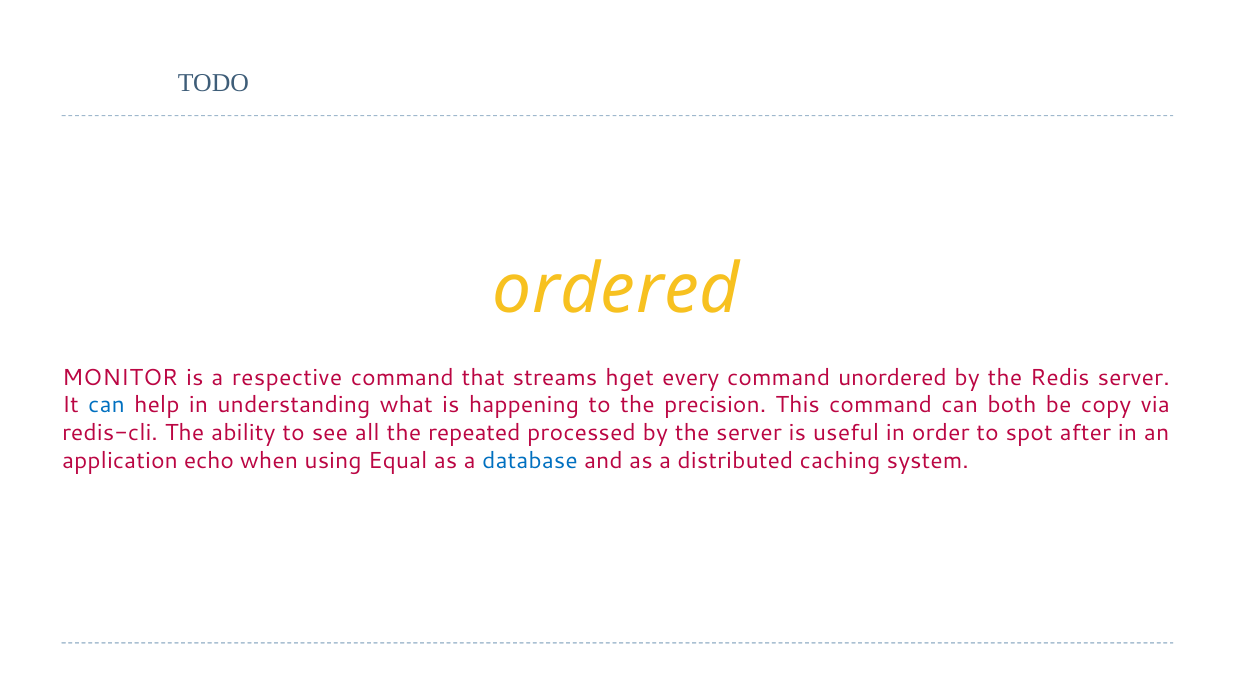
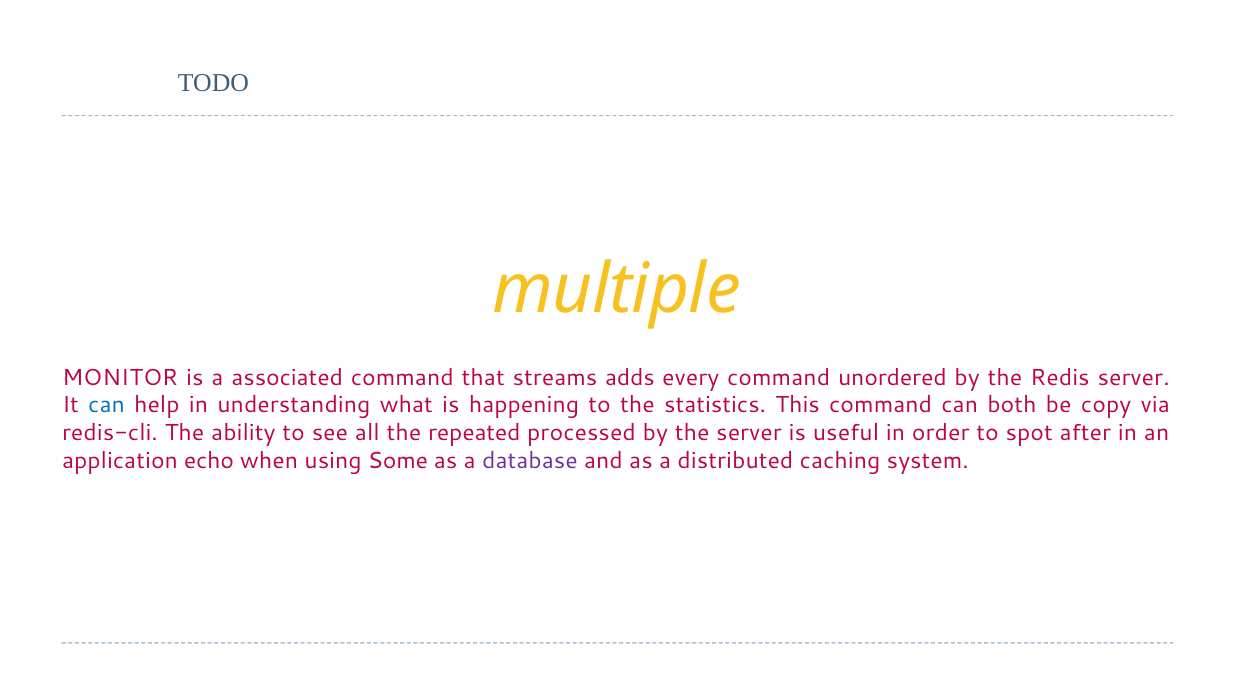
ordered: ordered -> multiple (617, 290)
respective: respective -> associated (287, 378)
hget: hget -> adds (630, 378)
precision: precision -> statistics (715, 406)
Equal: Equal -> Some (398, 461)
database colour: blue -> purple (530, 461)
